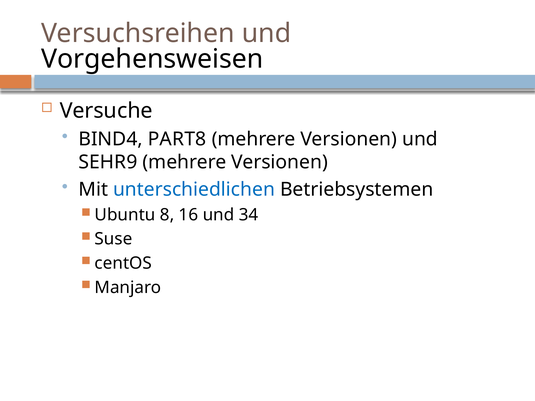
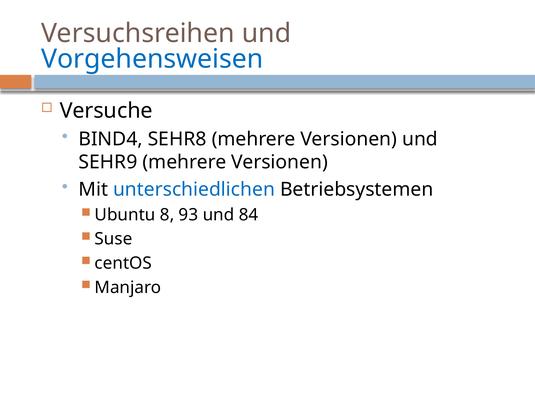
Vorgehensweisen colour: black -> blue (152, 59)
PART8: PART8 -> SEHR8 (177, 139)
16: 16 -> 93 (188, 215)
34: 34 -> 84 (249, 215)
